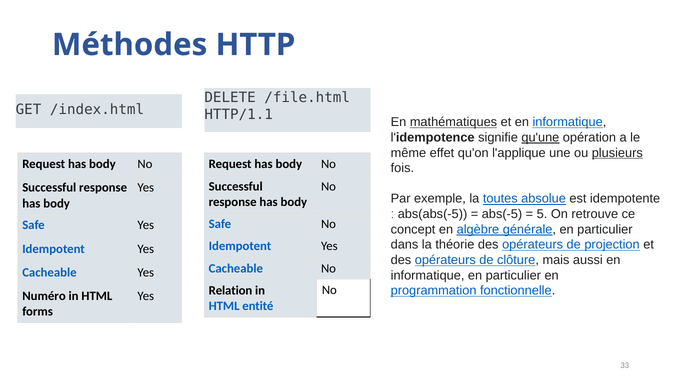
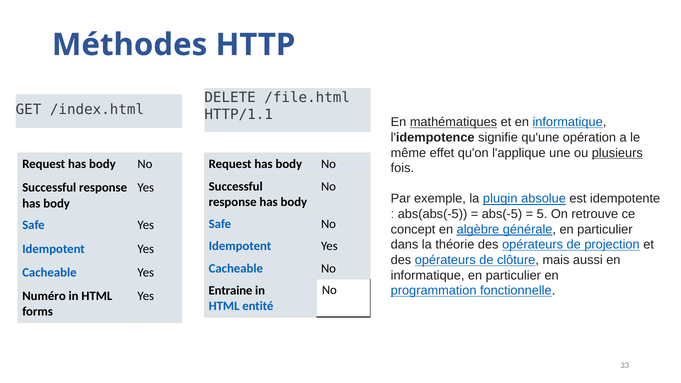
qu'une underline: present -> none (540, 138)
toutes: toutes -> plugin (500, 199)
Relation: Relation -> Entraine (230, 291)
